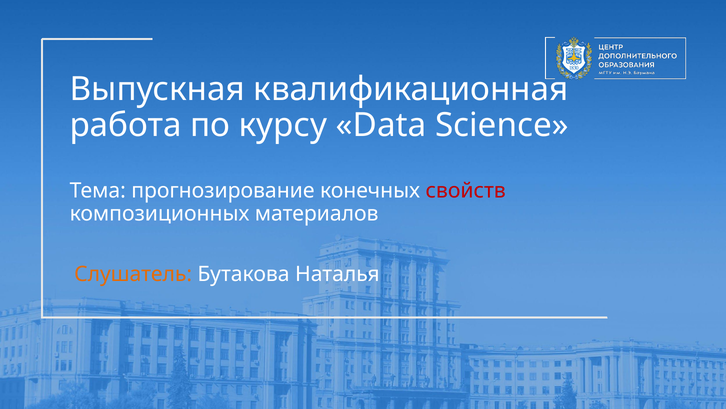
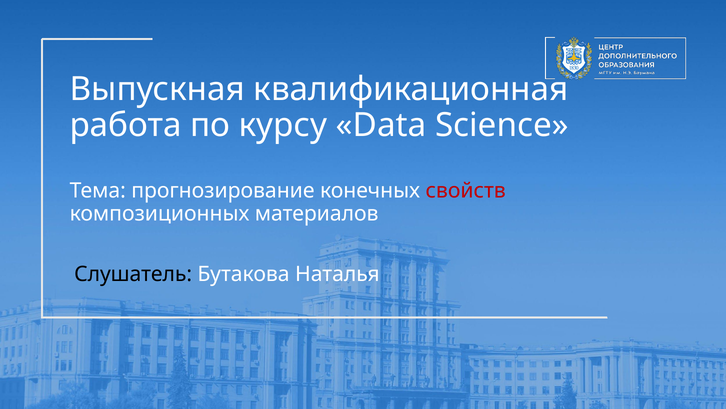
Слушатель colour: orange -> black (133, 274)
